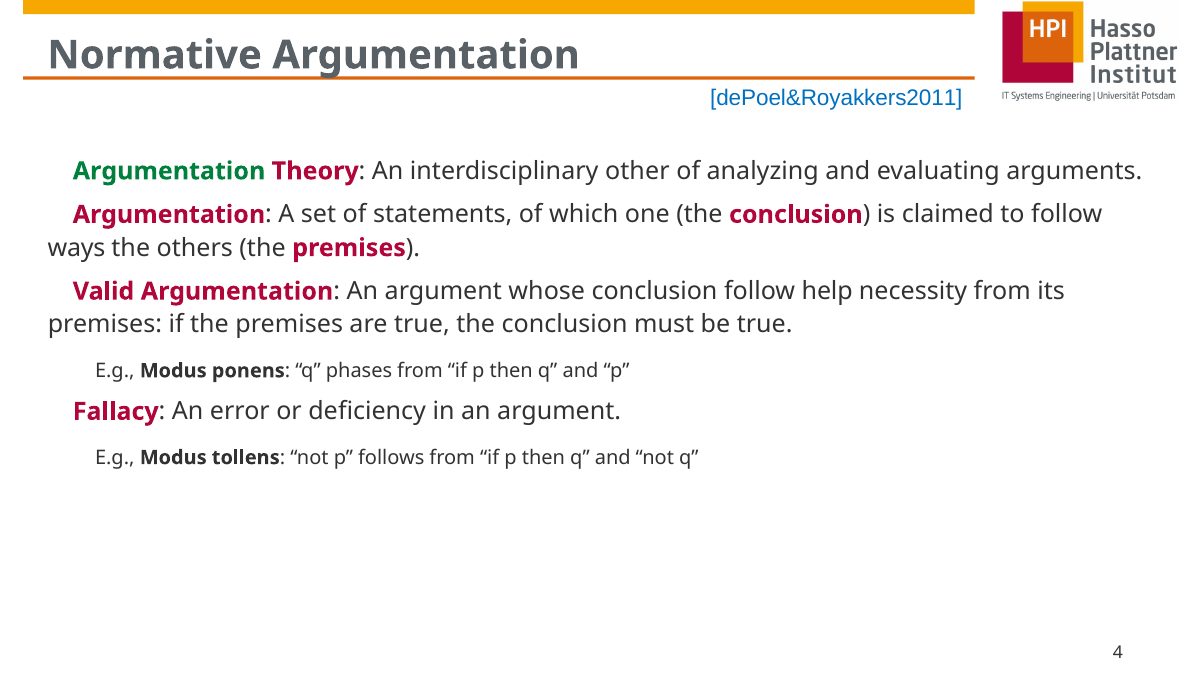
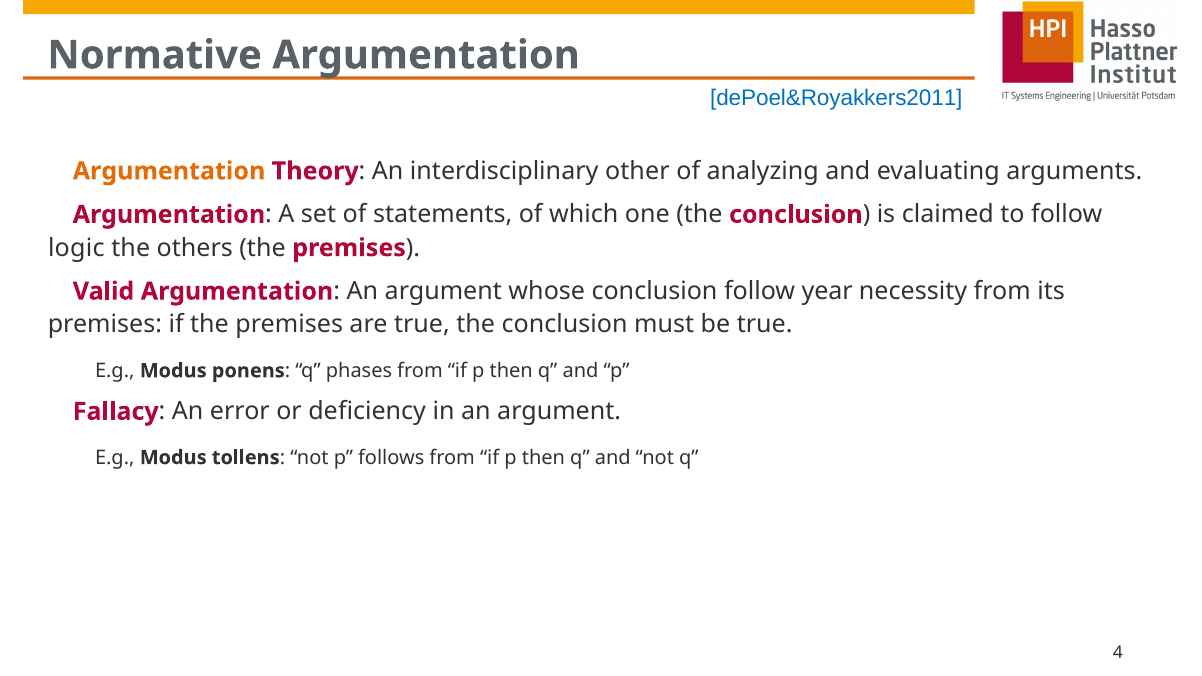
Argumentation colour: green -> orange (169, 171)
ways: ways -> logic (76, 248)
help: help -> year (827, 291)
